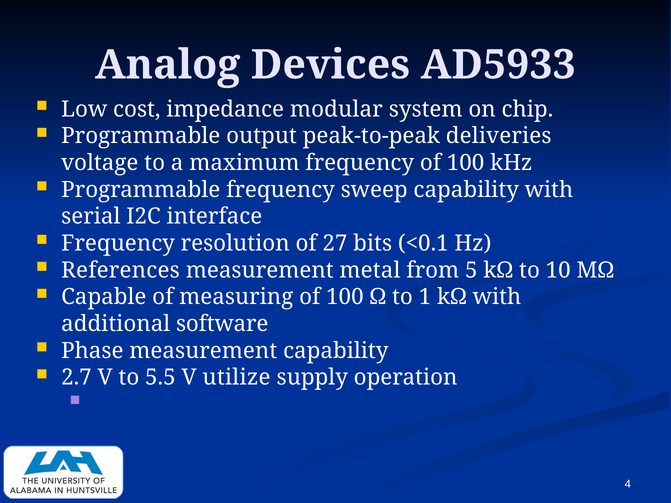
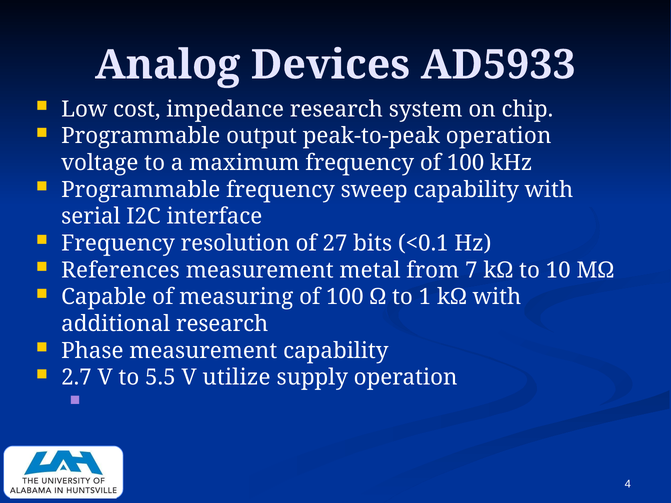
impedance modular: modular -> research (336, 109)
peak-to-peak deliveries: deliveries -> operation (499, 136)
5: 5 -> 7 (471, 270)
additional software: software -> research (222, 324)
